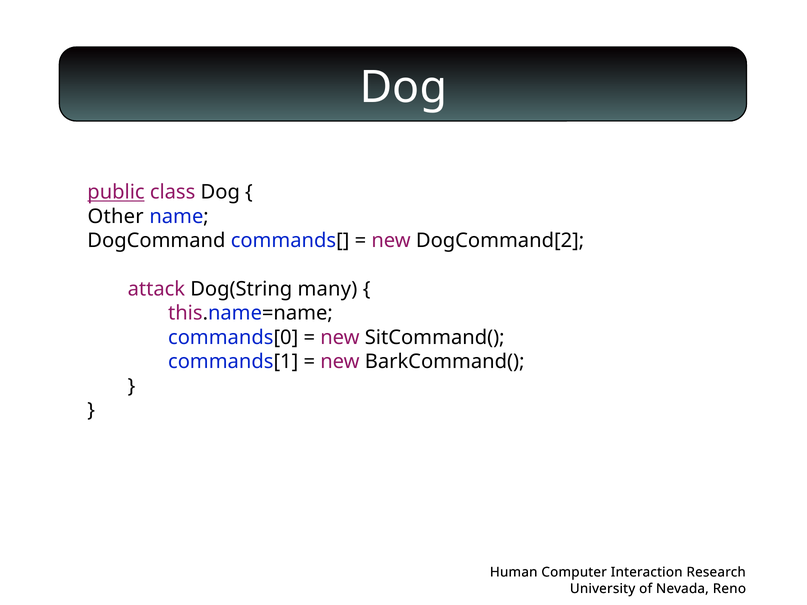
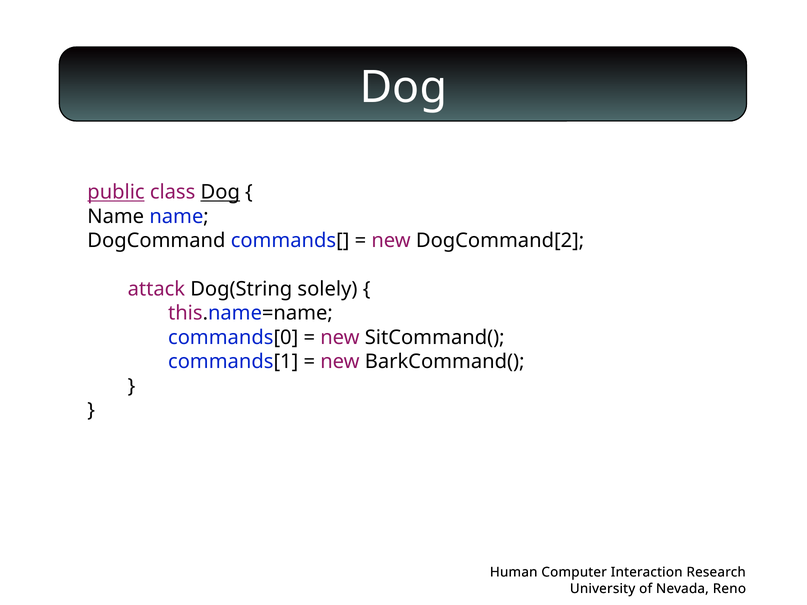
Dog underline: none -> present (220, 192)
Other: Other -> Name (116, 217)
many: many -> solely (328, 289)
